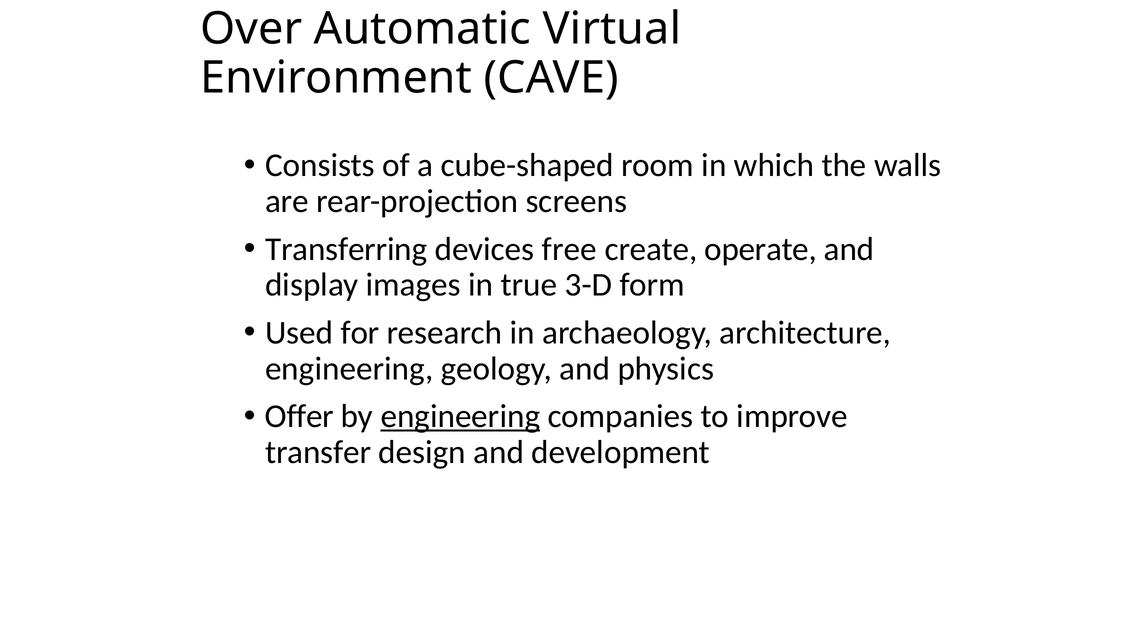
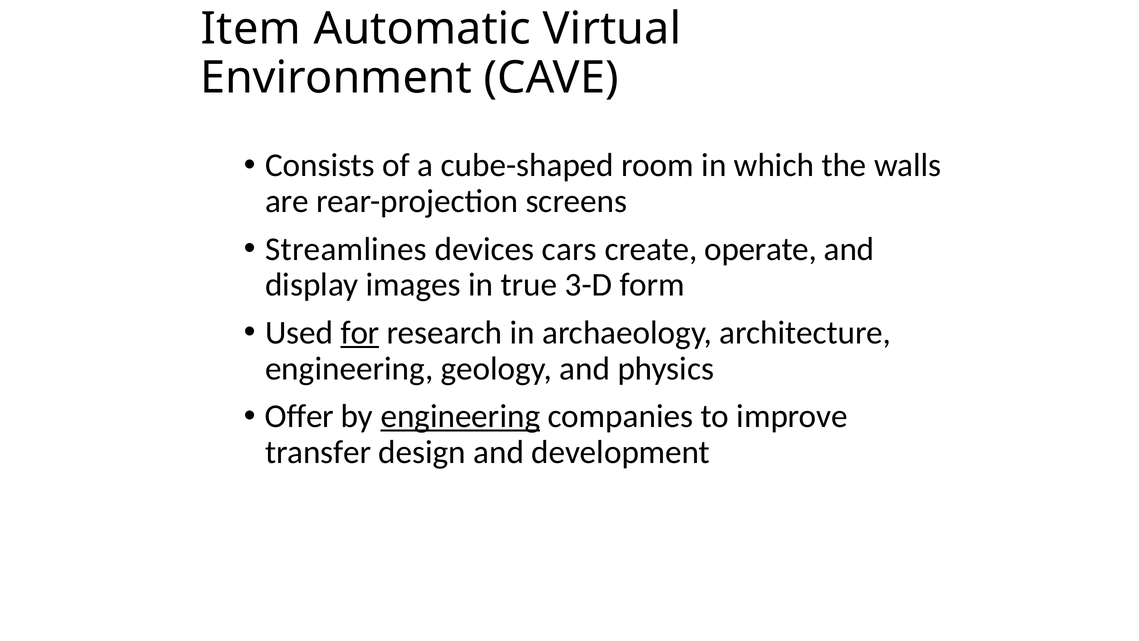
Over: Over -> Item (251, 29)
Transferring: Transferring -> Streamlines (346, 249)
free: free -> cars (569, 249)
for underline: none -> present (360, 333)
